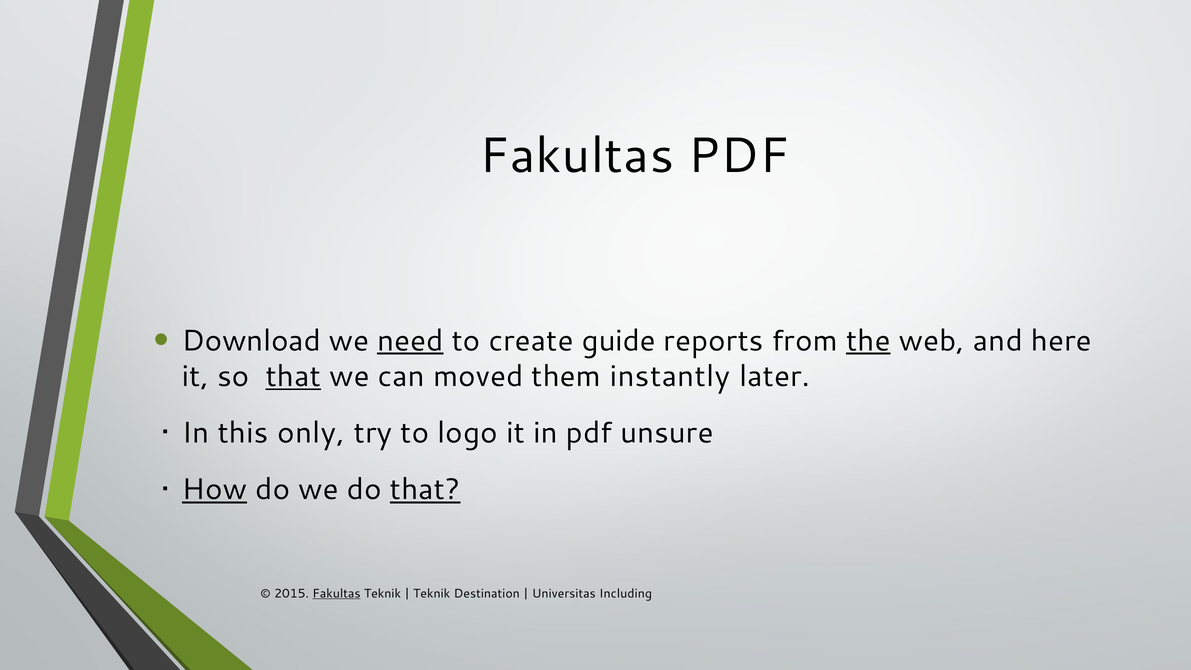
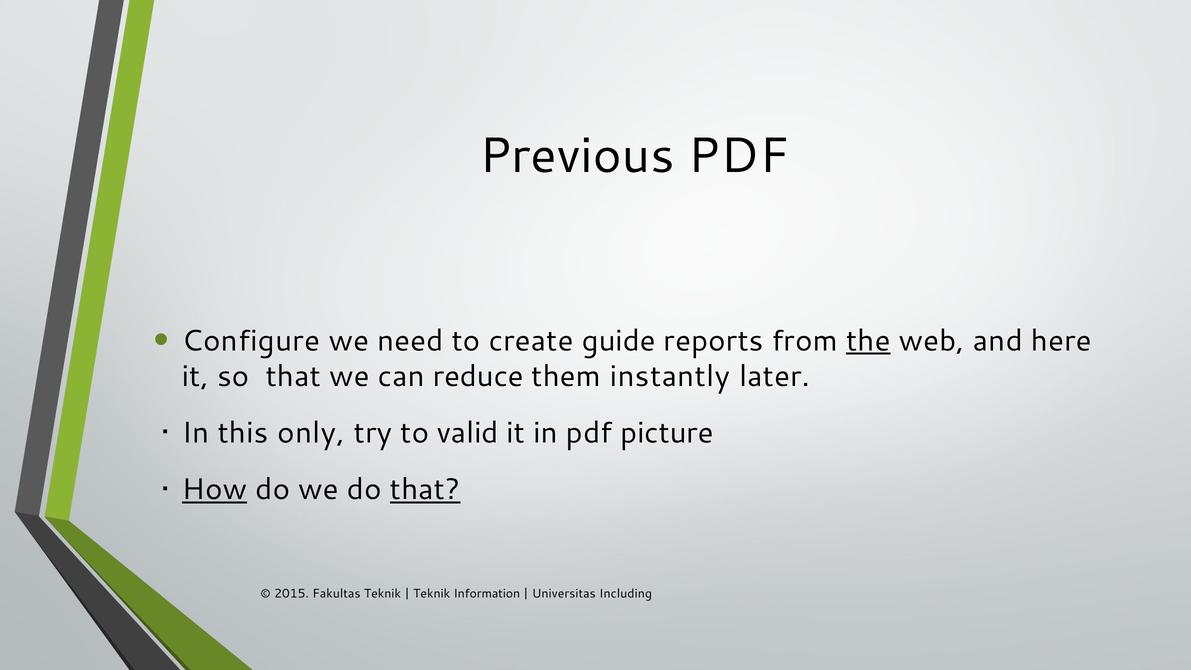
Fakultas: Fakultas -> Previous (577, 156)
Download: Download -> Configure (251, 341)
need underline: present -> none (410, 341)
that underline: present -> none (293, 376)
moved: moved -> reduce (478, 376)
logo: logo -> valid (468, 433)
unsure: unsure -> picture (667, 433)
Fakultas underline: present -> none (336, 593)
Destination: Destination -> Information (487, 593)
